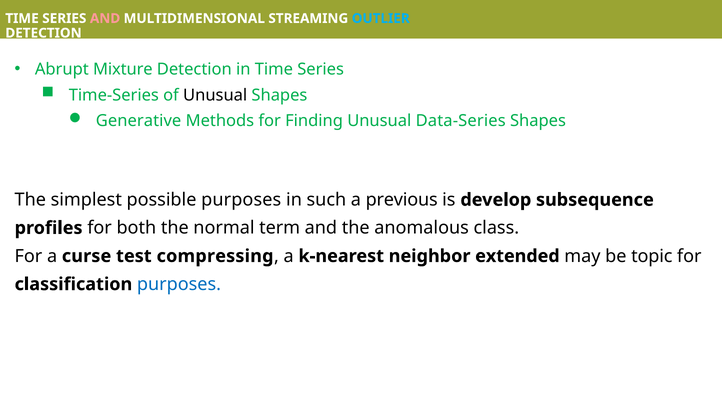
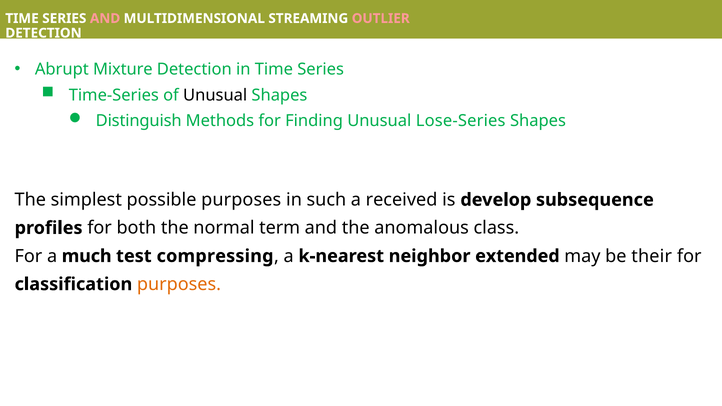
OUTLIER colour: light blue -> pink (381, 18)
Generative: Generative -> Distinguish (139, 121)
Data-Series: Data-Series -> Lose-Series (461, 121)
previous: previous -> received (402, 200)
curse: curse -> much (87, 256)
topic: topic -> their (652, 256)
purposes colour: blue -> orange (179, 284)
